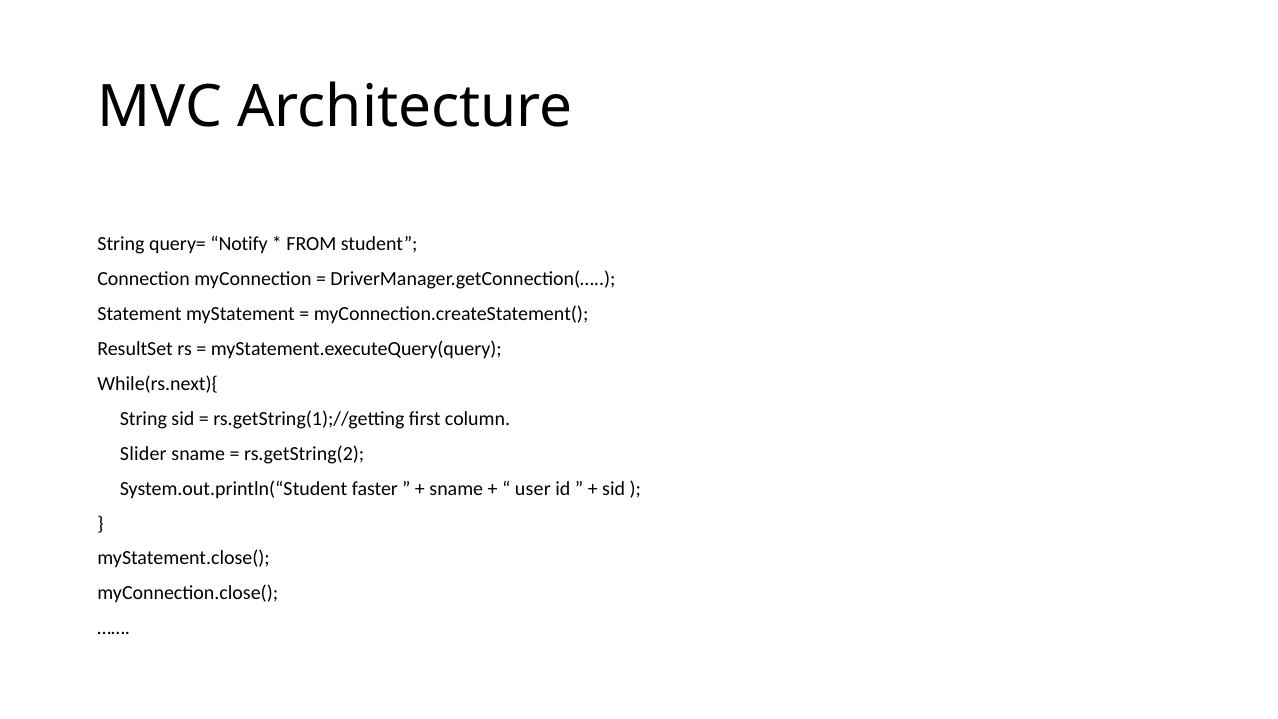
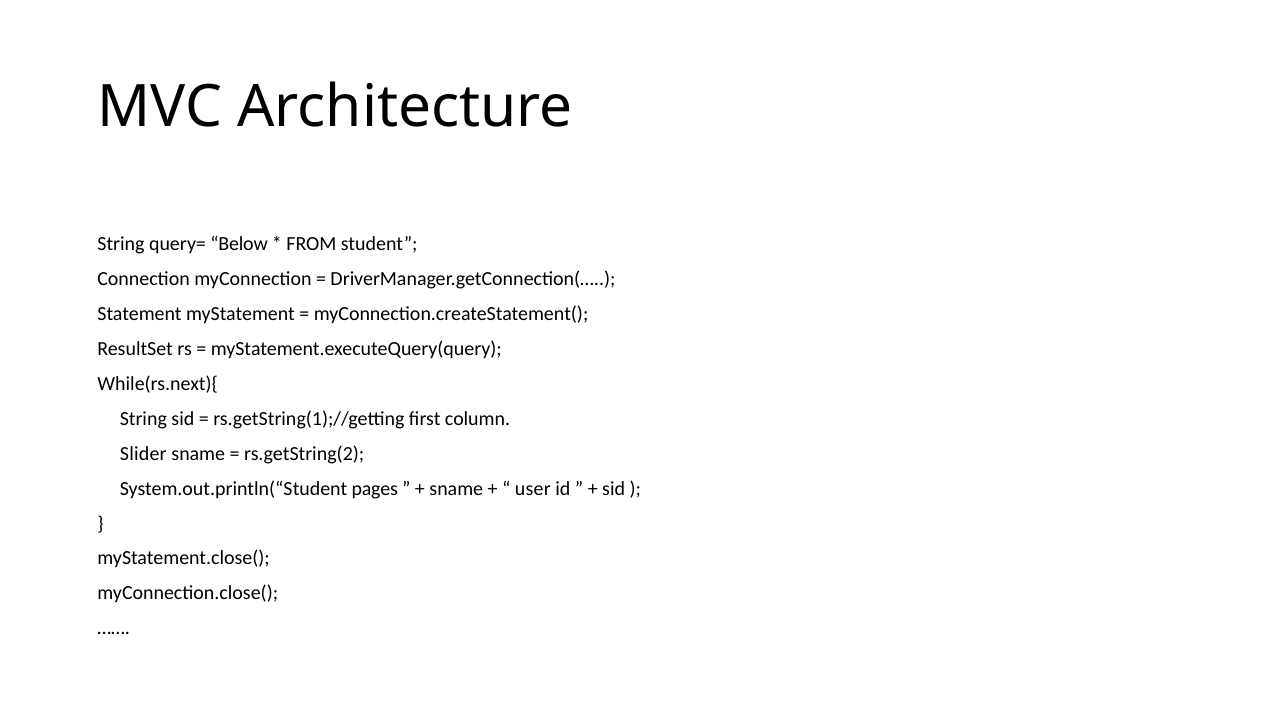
Notify: Notify -> Below (239, 244)
faster: faster -> pages (375, 488)
